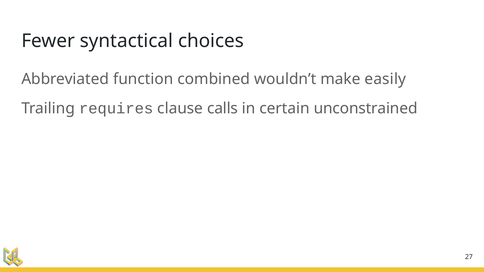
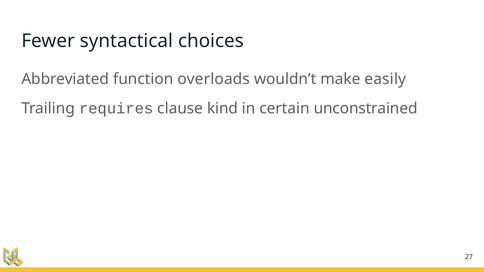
combined: combined -> overloads (214, 79)
calls: calls -> kind (223, 108)
